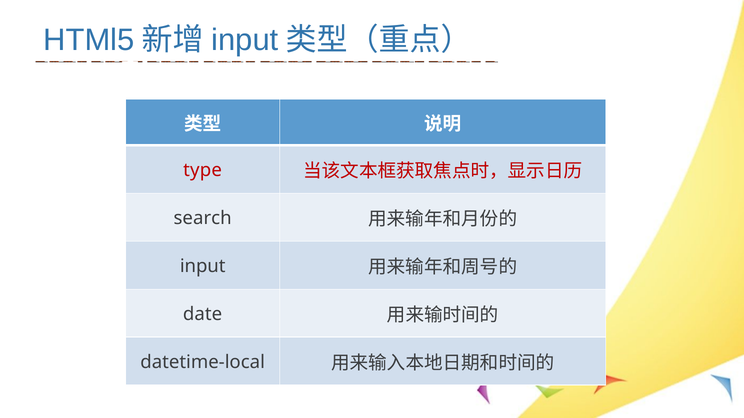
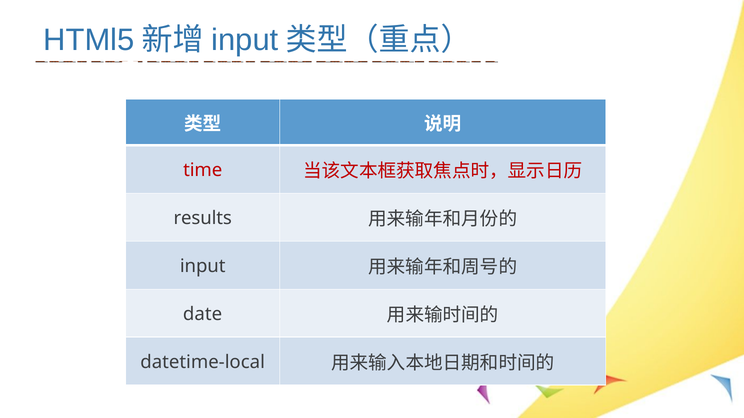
type: type -> time (203, 170)
search: search -> results (203, 218)
